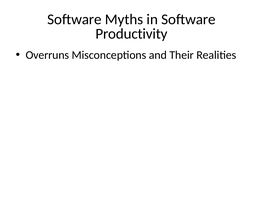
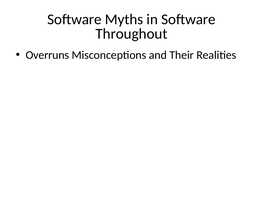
Productivity: Productivity -> Throughout (131, 34)
